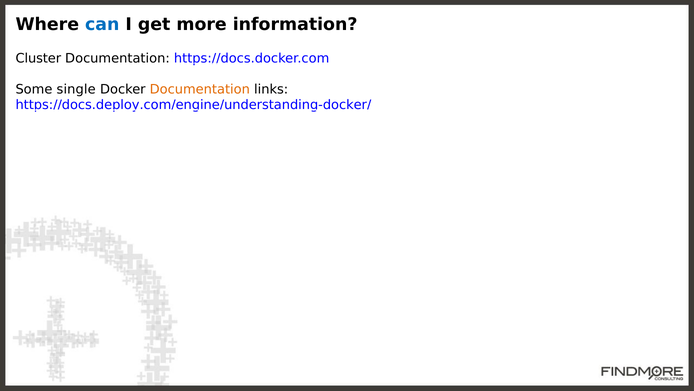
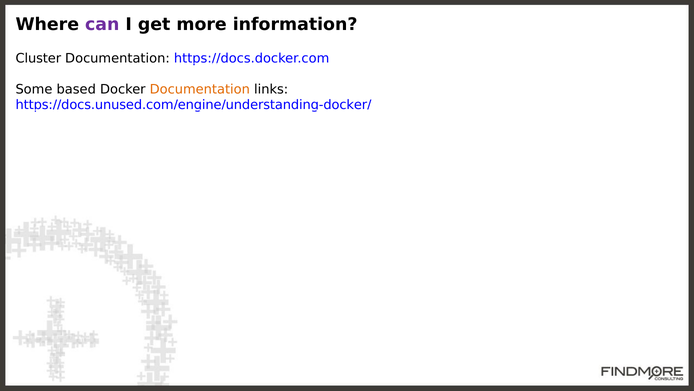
can colour: blue -> purple (102, 25)
single: single -> based (76, 89)
https://docs.deploy.com/engine/understanding-docker/: https://docs.deploy.com/engine/understanding-docker/ -> https://docs.unused.com/engine/understanding-docker/ (193, 105)
